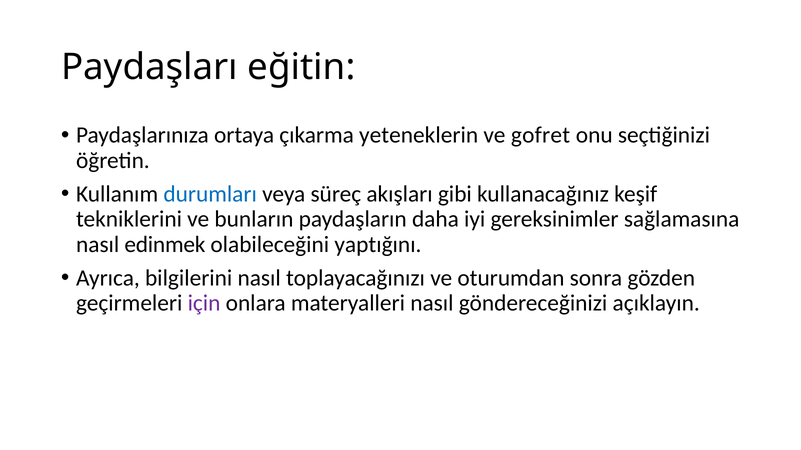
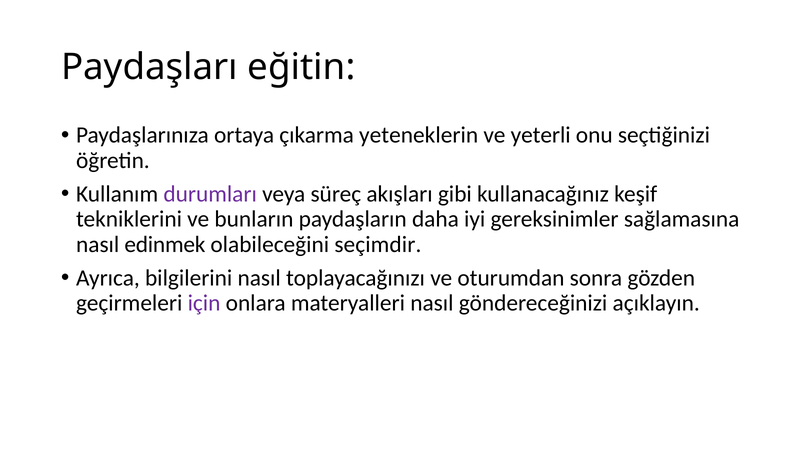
gofret: gofret -> yeterli (541, 135)
durumları colour: blue -> purple (210, 194)
yaptığını: yaptığını -> seçimdir (378, 245)
